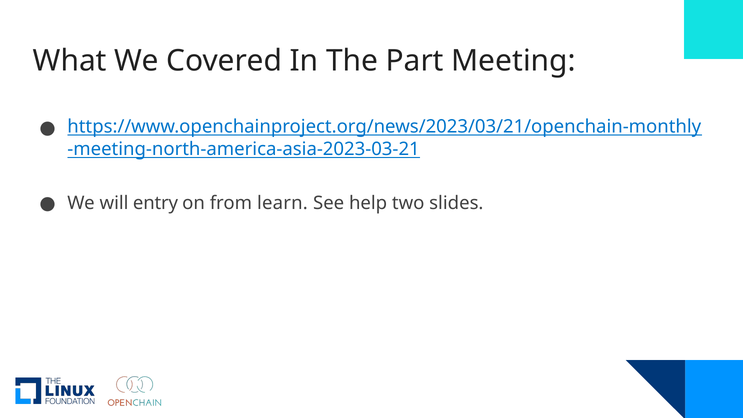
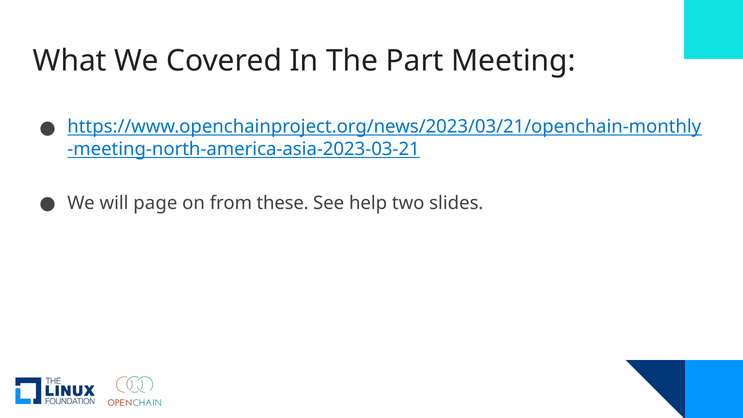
entry: entry -> page (155, 203)
learn: learn -> these (283, 203)
